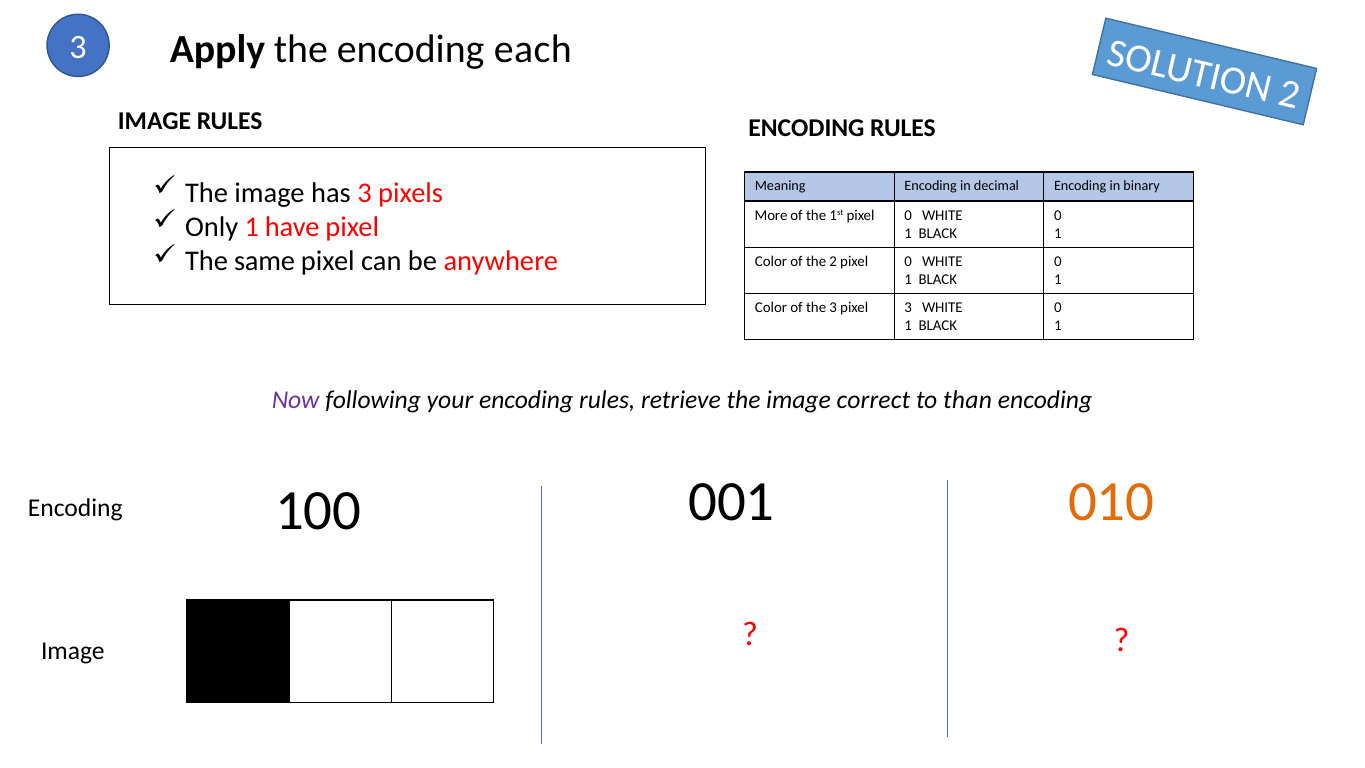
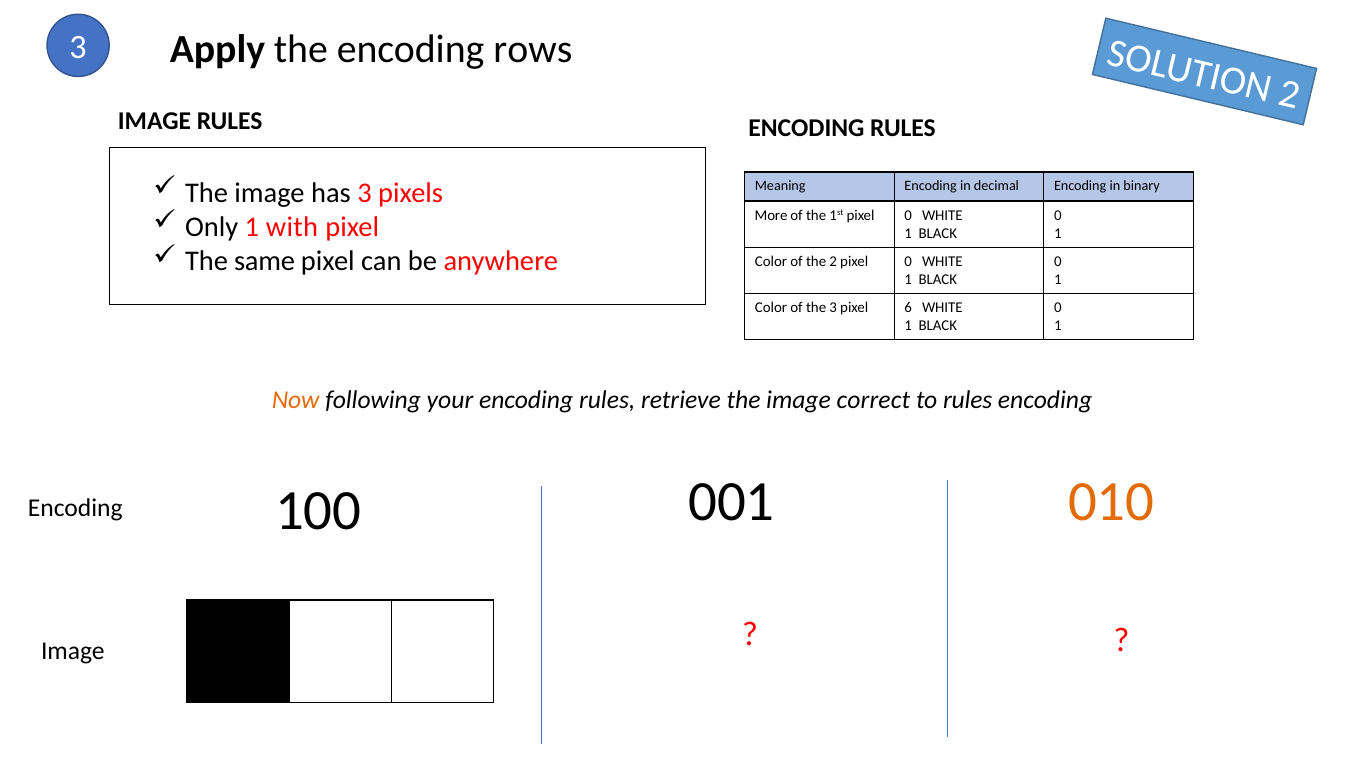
each: each -> rows (533, 50)
have: have -> with (292, 227)
pixel 3: 3 -> 6 (908, 308)
Now colour: purple -> orange (296, 400)
to than: than -> rules (968, 400)
